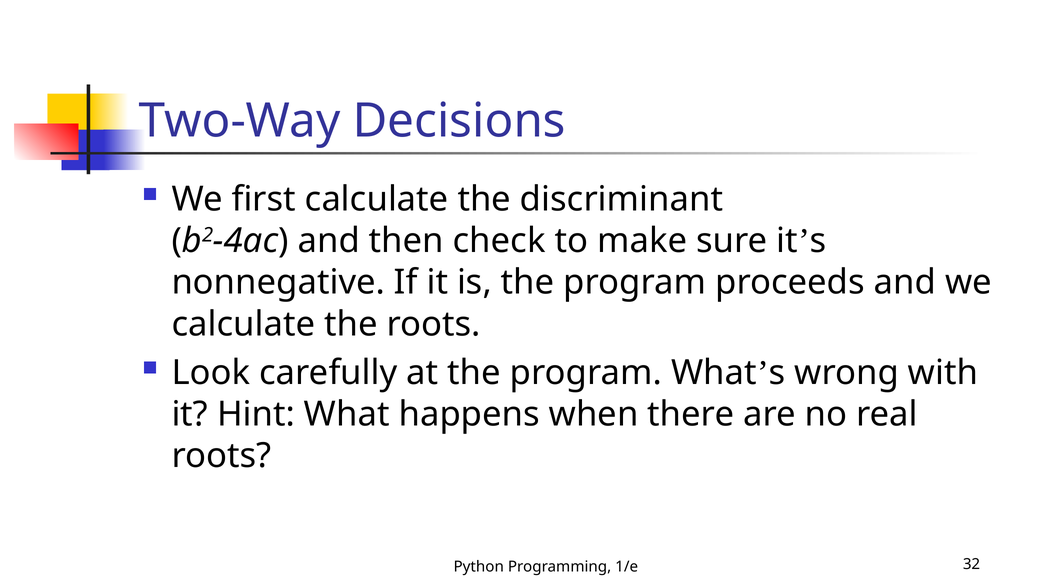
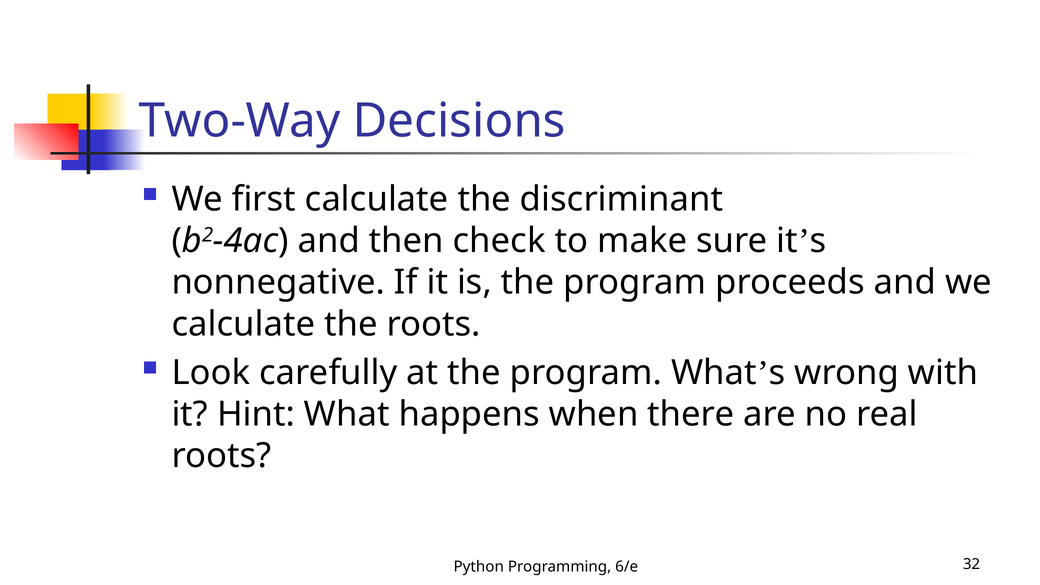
1/e: 1/e -> 6/e (627, 567)
